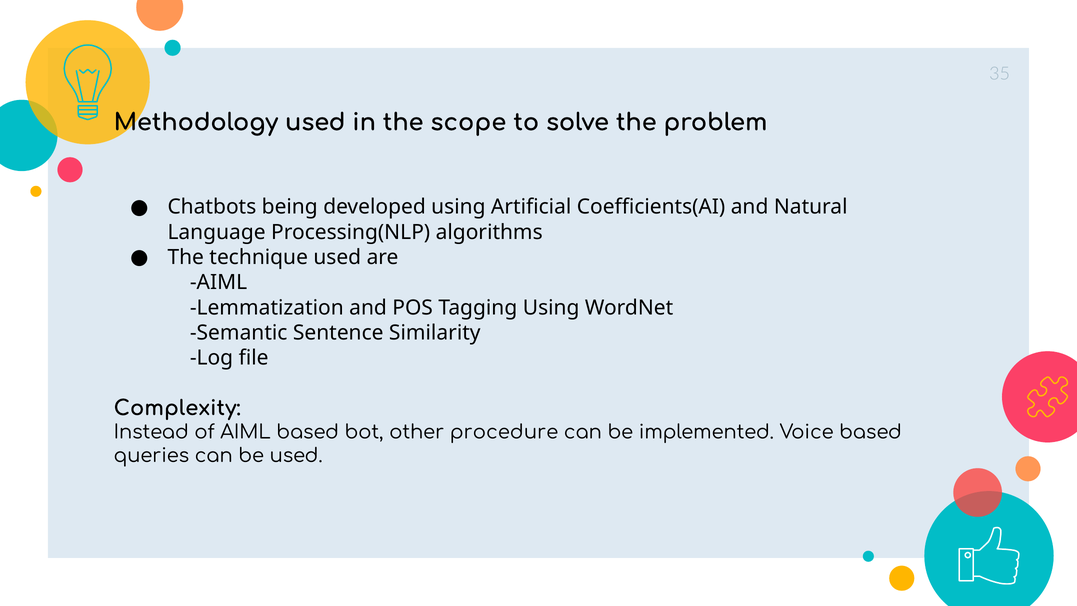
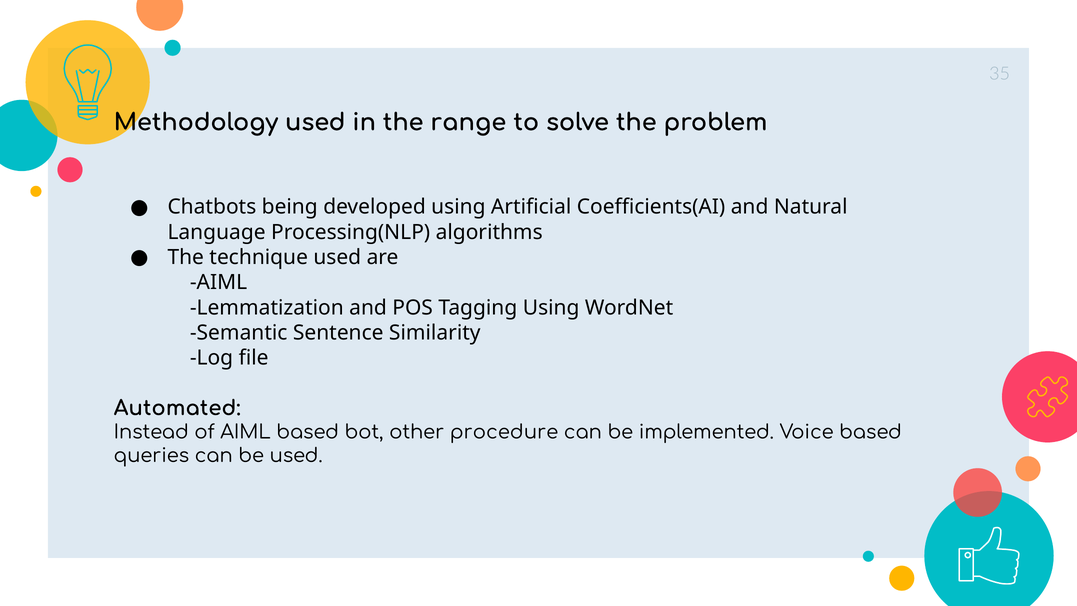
scope: scope -> range (468, 122)
Complexity: Complexity -> Automated (177, 408)
